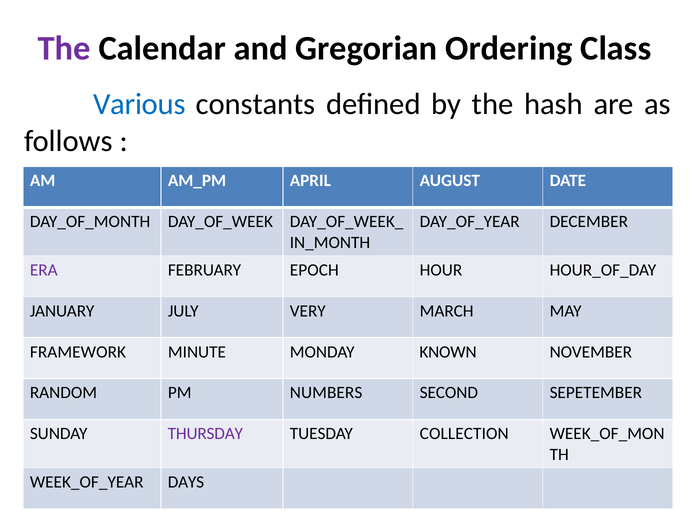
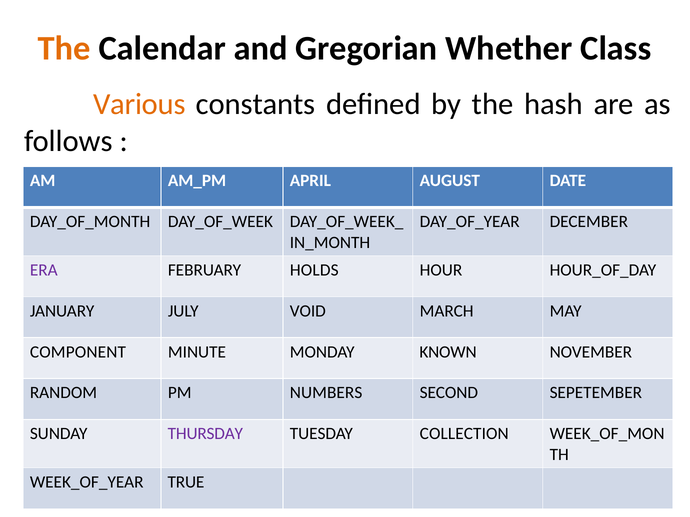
The colour: purple -> orange (64, 48)
Ordering: Ordering -> Whether (509, 48)
Various colour: blue -> orange (139, 104)
EPOCH: EPOCH -> HOLDS (314, 270)
VERY: VERY -> VOID (308, 311)
FRAMEWORK: FRAMEWORK -> COMPONENT (78, 352)
DAYS: DAYS -> TRUE (186, 482)
